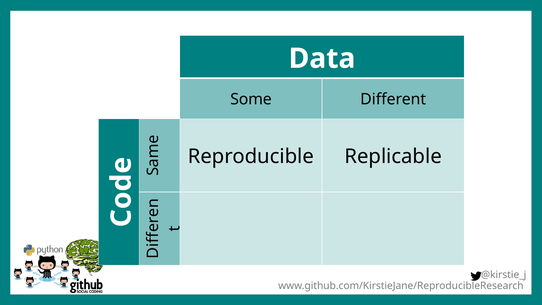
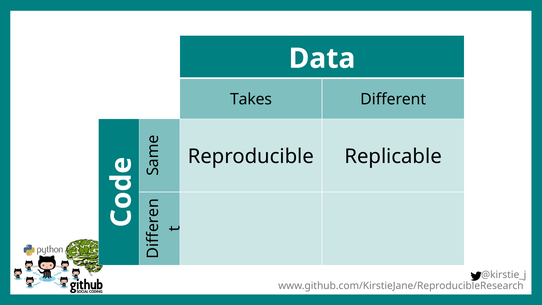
Some: Some -> Takes (251, 99)
